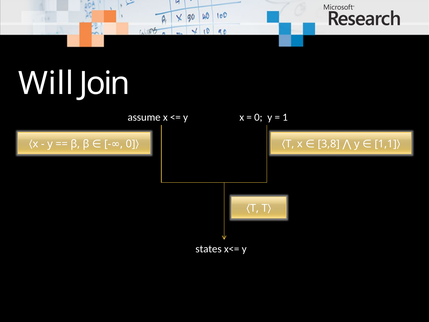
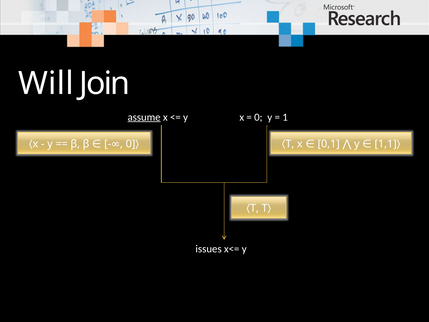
assume underline: none -> present (144, 117)
3,8: 3,8 -> 0,1 (329, 144)
states: states -> issues (209, 249)
